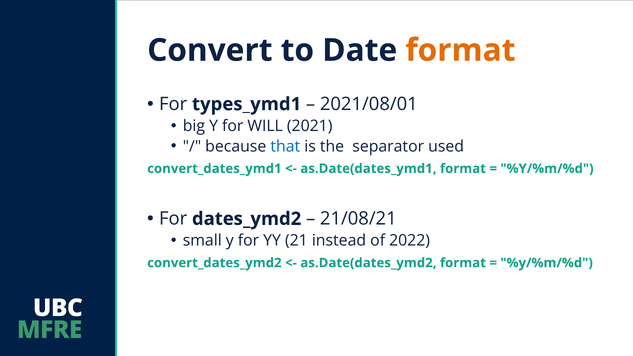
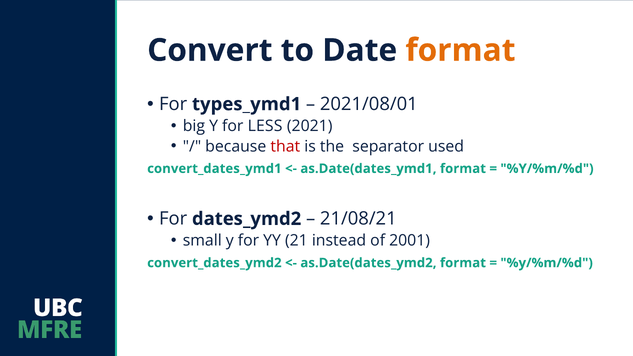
WILL: WILL -> LESS (265, 126)
that colour: blue -> red (285, 146)
2022: 2022 -> 2001 (410, 241)
